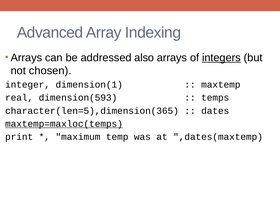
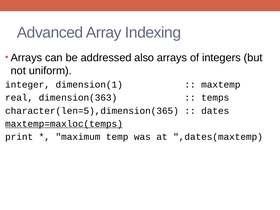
integers underline: present -> none (221, 58)
chosen: chosen -> uniform (50, 71)
dimension(593: dimension(593 -> dimension(363 (78, 98)
